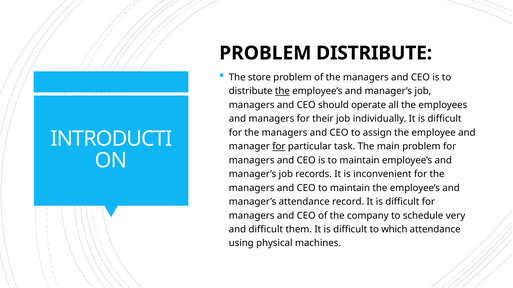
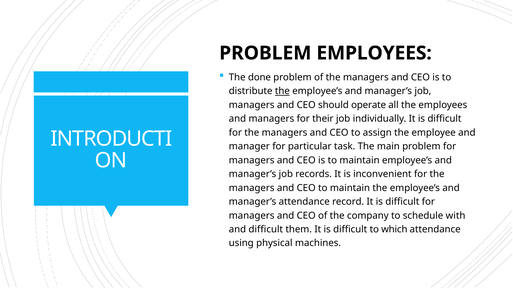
PROBLEM DISTRIBUTE: DISTRIBUTE -> EMPLOYEES (374, 53)
store: store -> done (259, 77)
for underline: present -> none (279, 147)
very: very -> with (456, 216)
